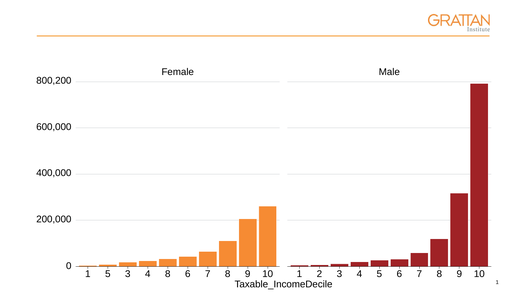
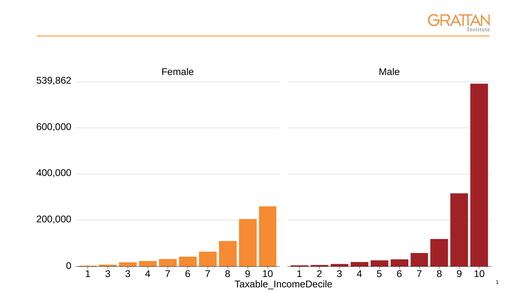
800,200: 800,200 -> 539,862 (54, 81)
1 5: 5 -> 3 (108, 274)
4 8: 8 -> 7 (168, 274)
